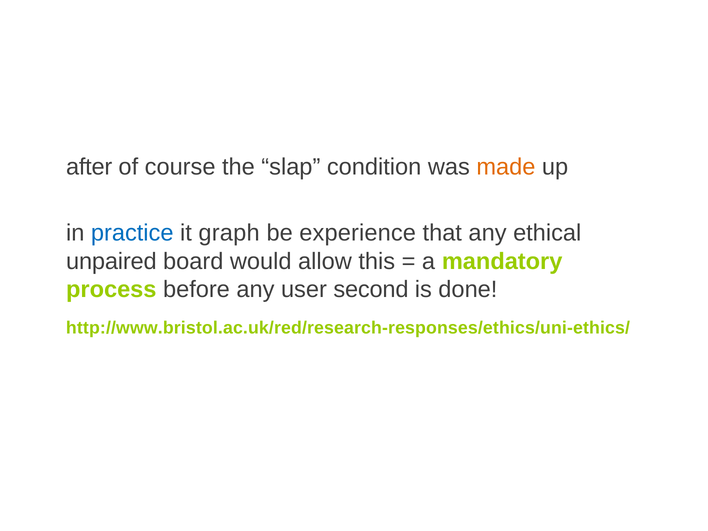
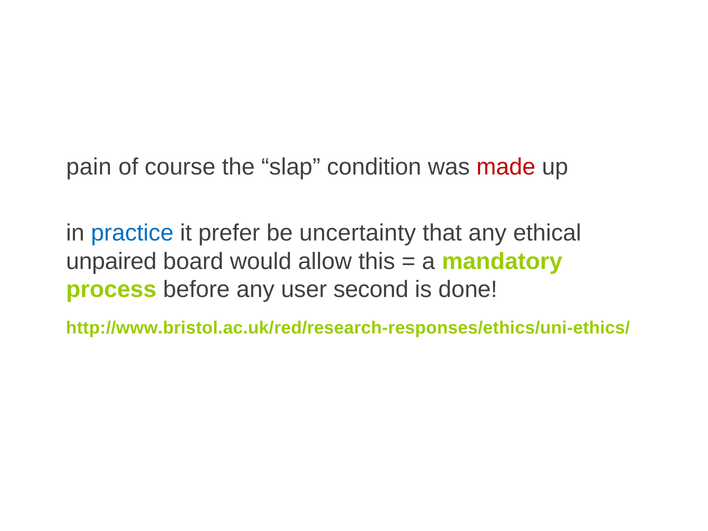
after: after -> pain (89, 167)
made colour: orange -> red (506, 167)
graph: graph -> prefer (229, 233)
experience: experience -> uncertainty (358, 233)
